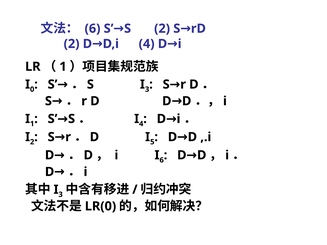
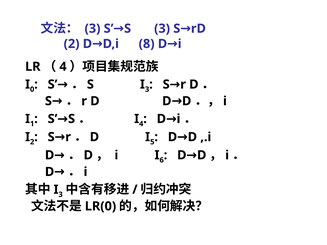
6: 6 -> 3 (93, 29)
2: 2 -> 3 (162, 29)
4: 4 -> 8 (147, 44)
1: 1 -> 4 (63, 67)
